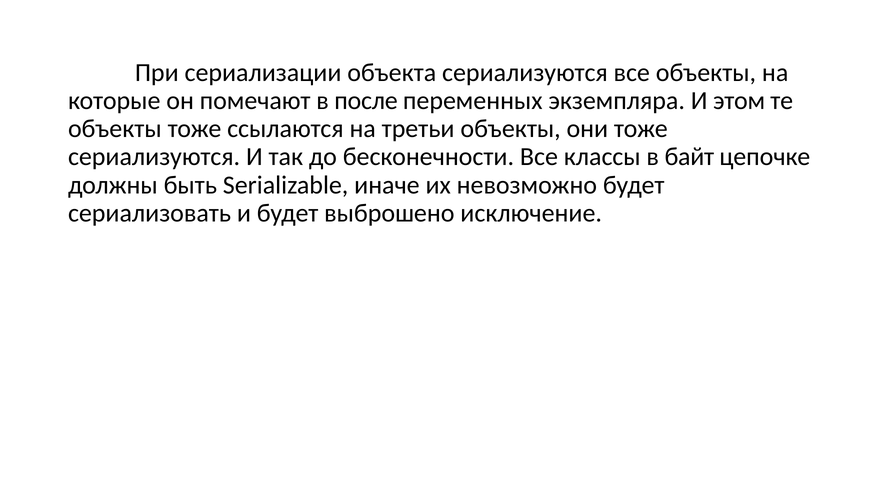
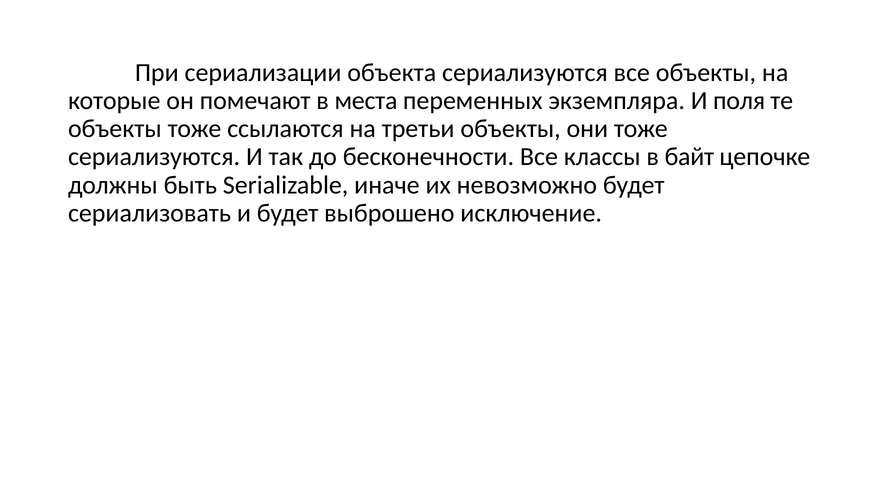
после: после -> места (366, 101)
этом: этом -> поля (739, 101)
